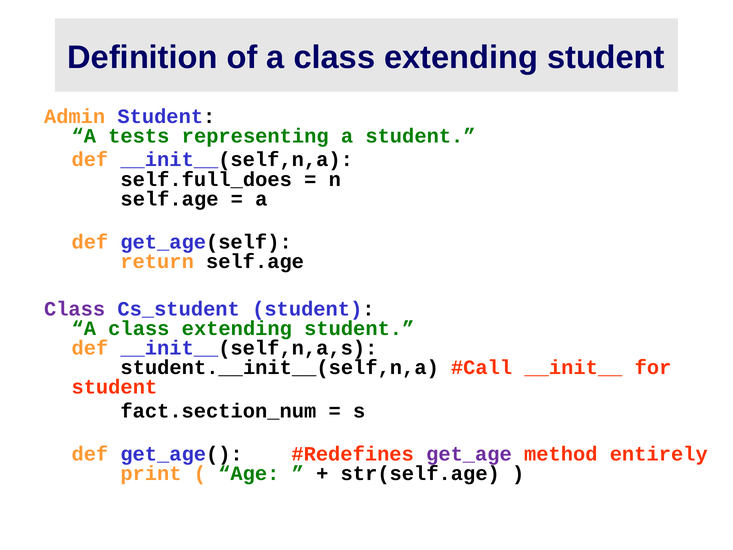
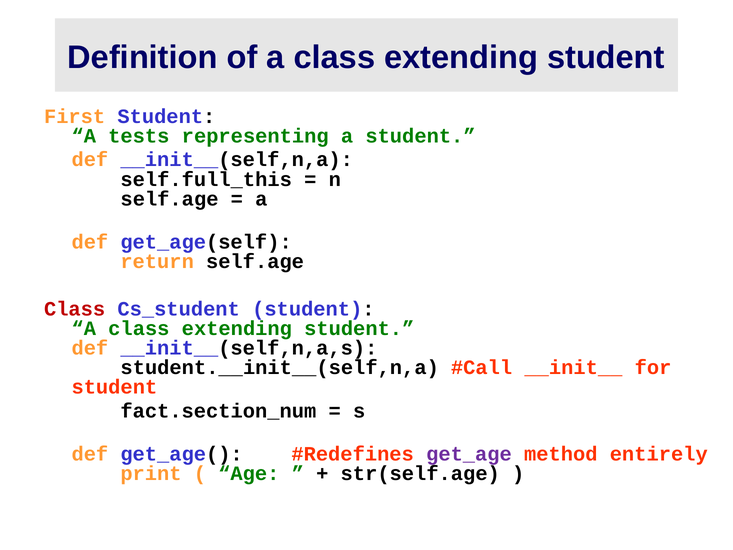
Admin: Admin -> First (75, 116)
self.full_does: self.full_does -> self.full_this (206, 179)
Class colour: purple -> red (75, 309)
